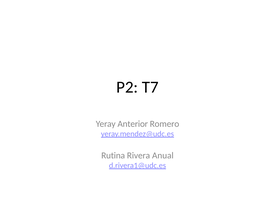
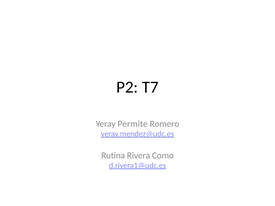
Anterior: Anterior -> Permite (133, 124)
Anual: Anual -> Como (163, 156)
